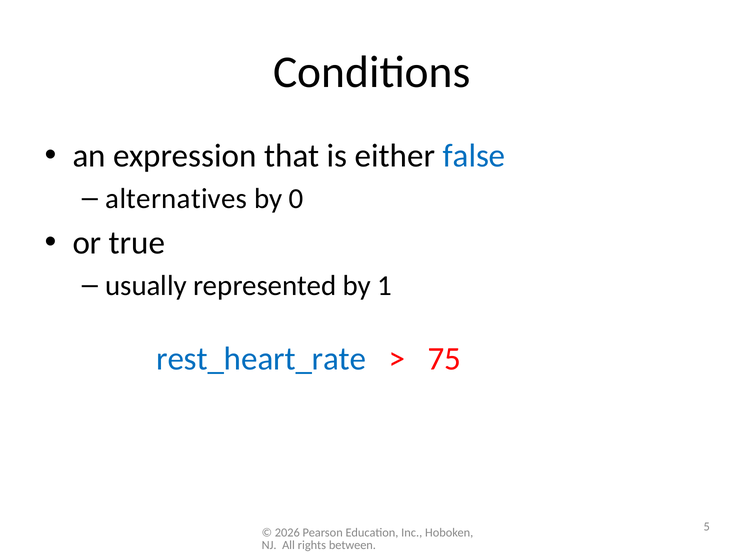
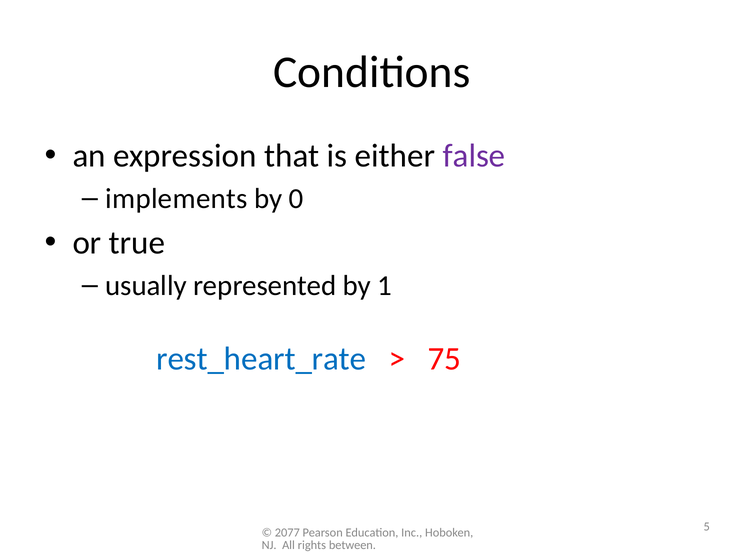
false colour: blue -> purple (474, 156)
alternatives: alternatives -> implements (176, 199)
2026: 2026 -> 2077 (287, 533)
